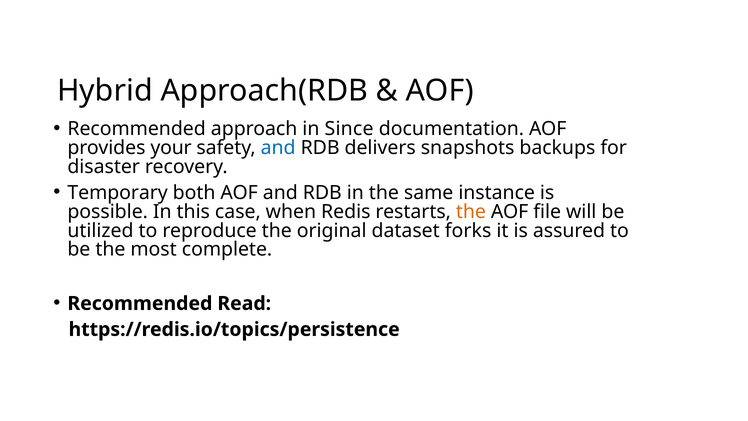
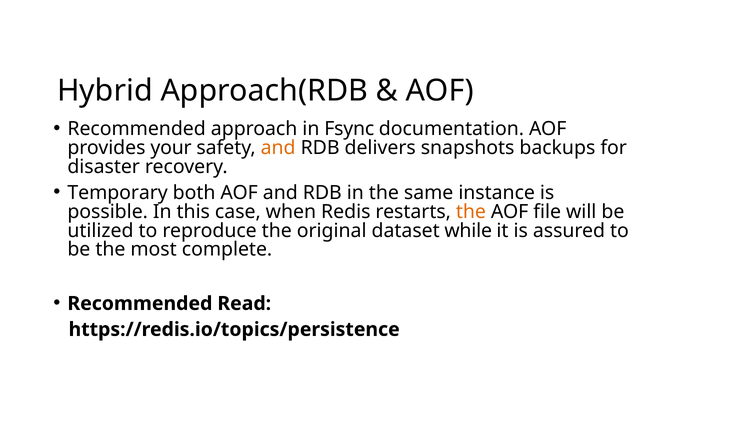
Since: Since -> Fsync (349, 129)
and colour: blue -> orange (278, 148)
forks: forks -> while (468, 230)
